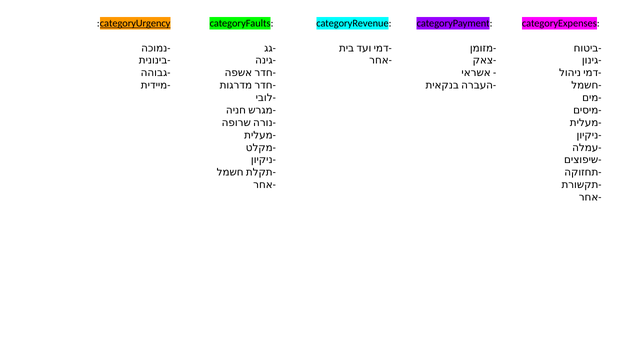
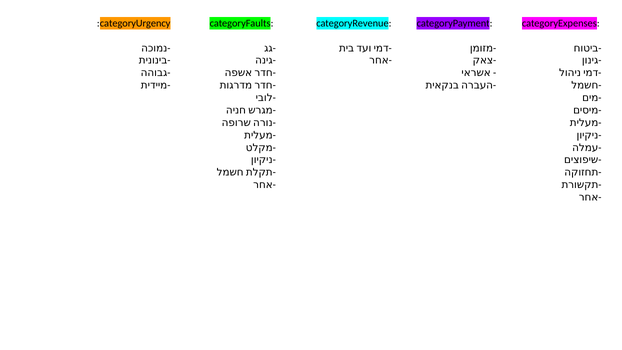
categoryUrgency underline: present -> none (135, 23)
